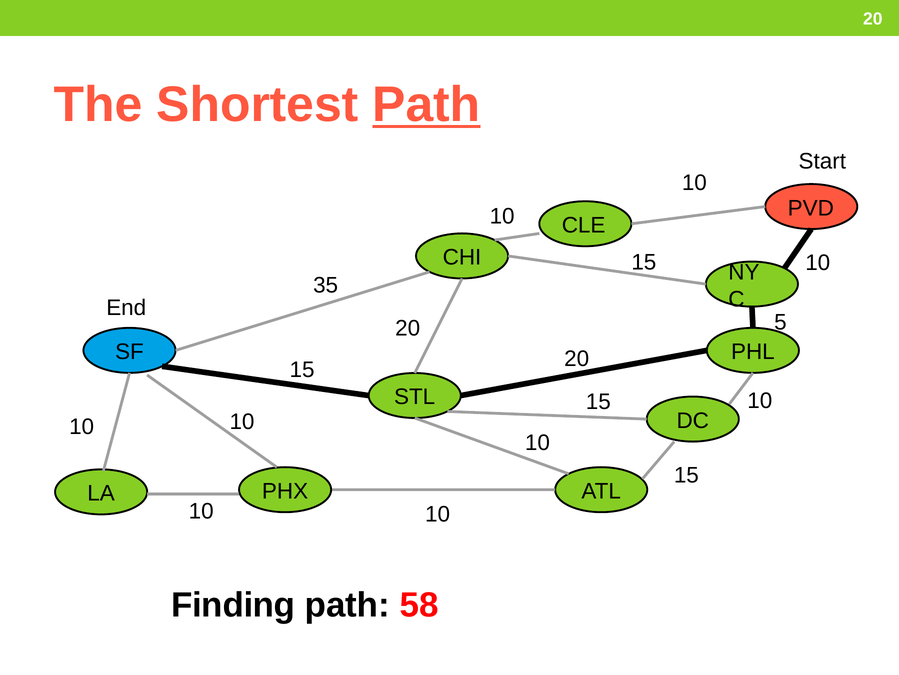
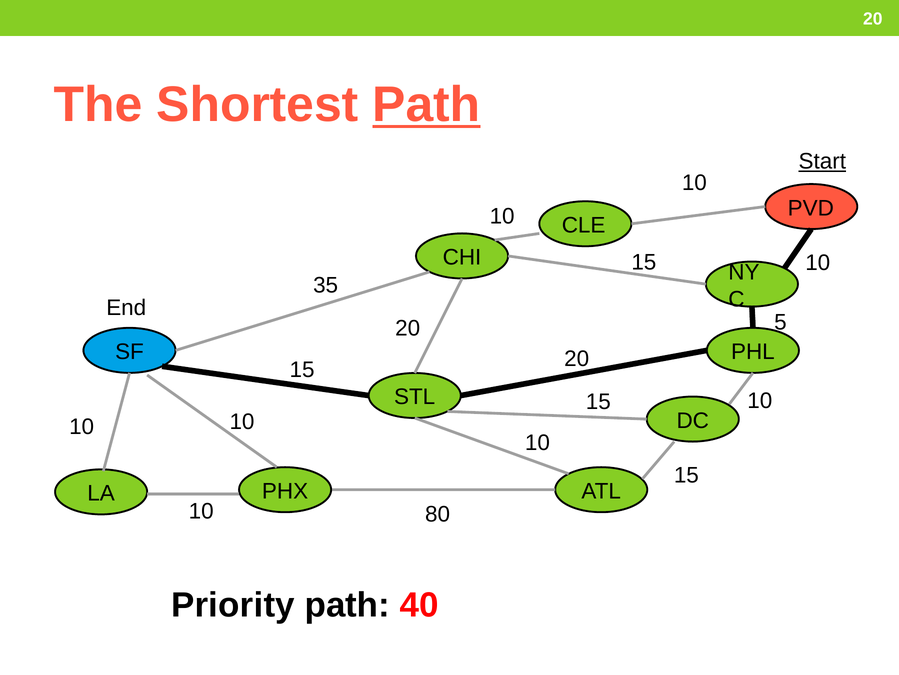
Start underline: none -> present (822, 161)
10: 10 -> 80 (438, 514)
Finding: Finding -> Priority (233, 605)
58: 58 -> 40 (419, 605)
